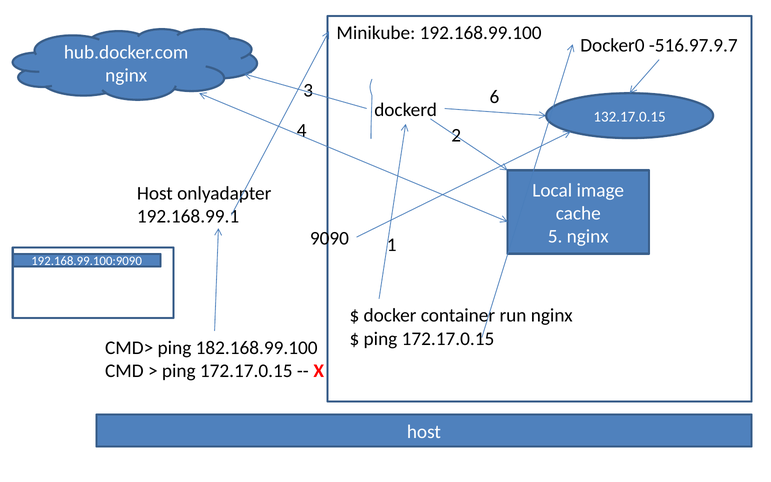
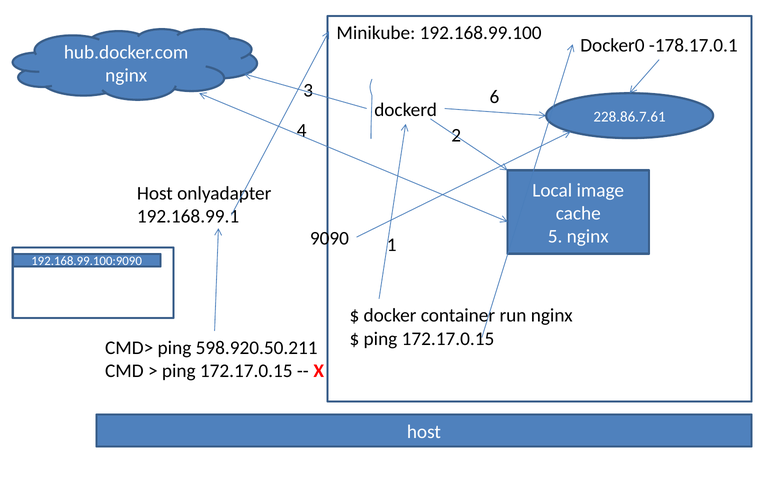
-516.97.9.7: -516.97.9.7 -> -178.17.0.1 (693, 46)
132.17.0.15: 132.17.0.15 -> 228.86.7.61 (630, 117)
182.168.99.100: 182.168.99.100 -> 598.920.50.211 (257, 348)
